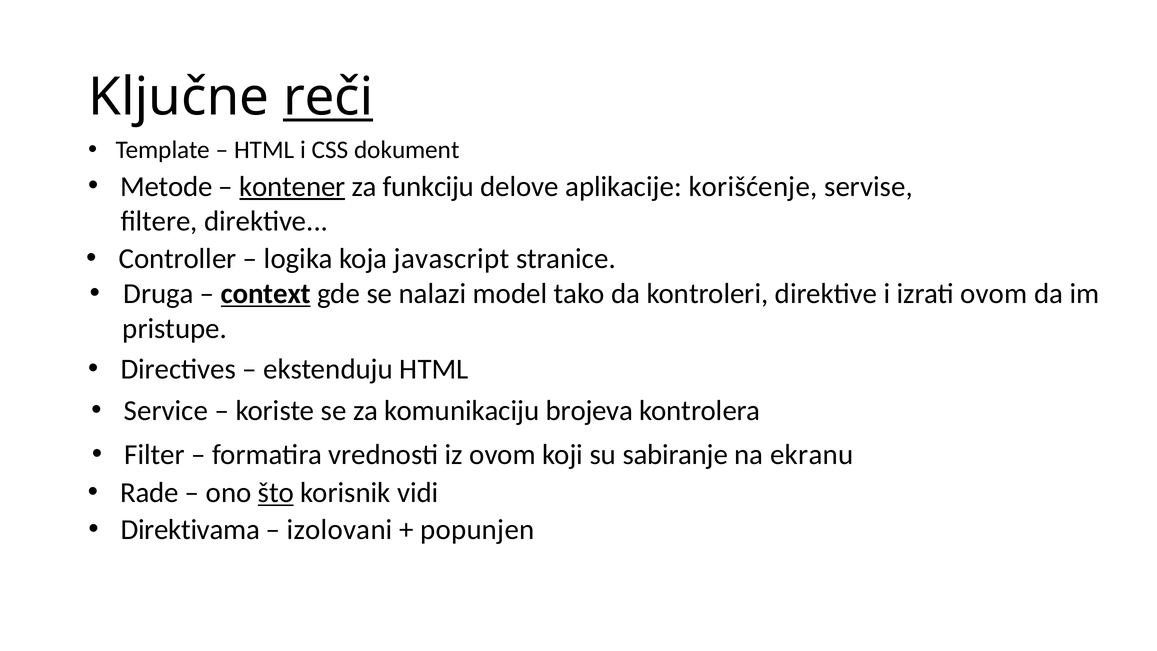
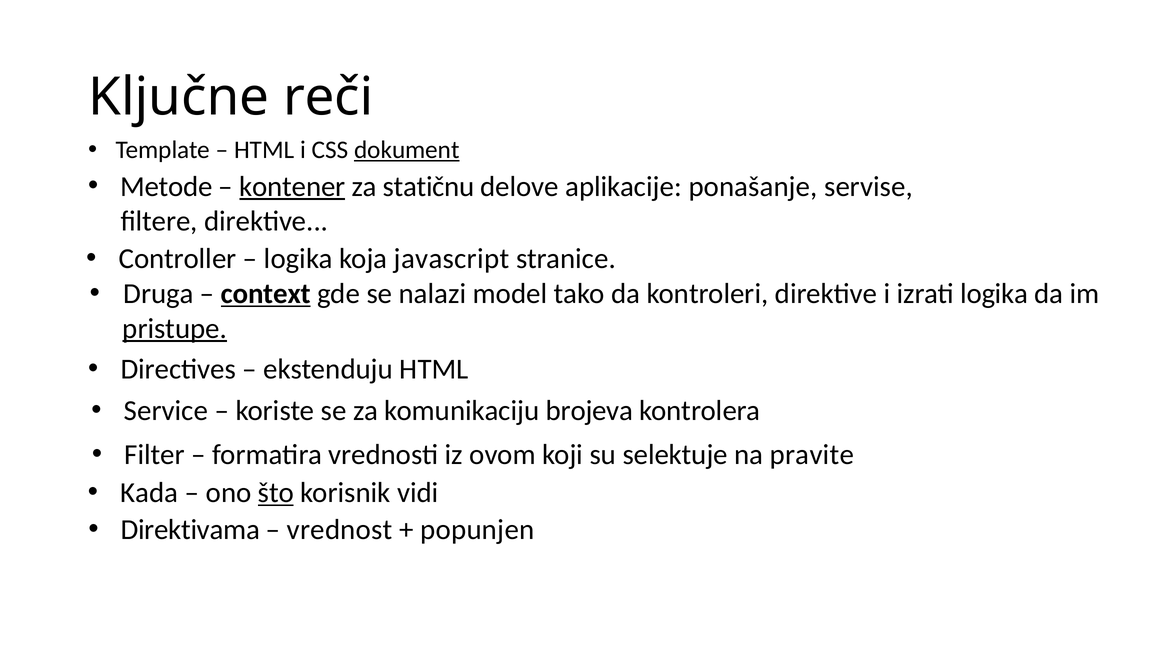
reči underline: present -> none (328, 97)
dokument underline: none -> present (407, 150)
funkciju: funkciju -> statičnu (429, 186)
korišćenje: korišćenje -> ponašanje (753, 186)
izrati ovom: ovom -> logika (994, 294)
pristupe underline: none -> present (175, 328)
sabiranje: sabiranje -> selektuje (675, 455)
ekranu: ekranu -> pravite (812, 455)
Rade: Rade -> Kada (149, 493)
izolovani: izolovani -> vrednost (340, 530)
